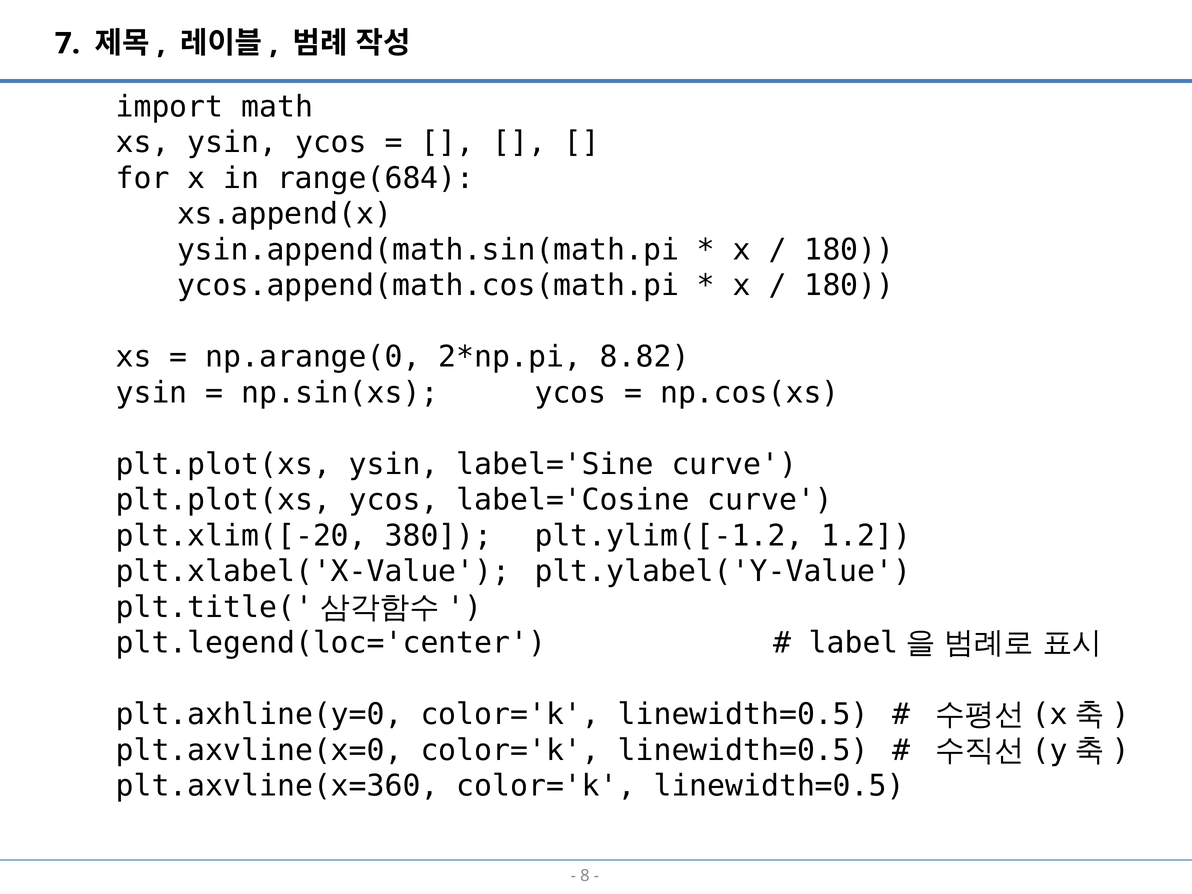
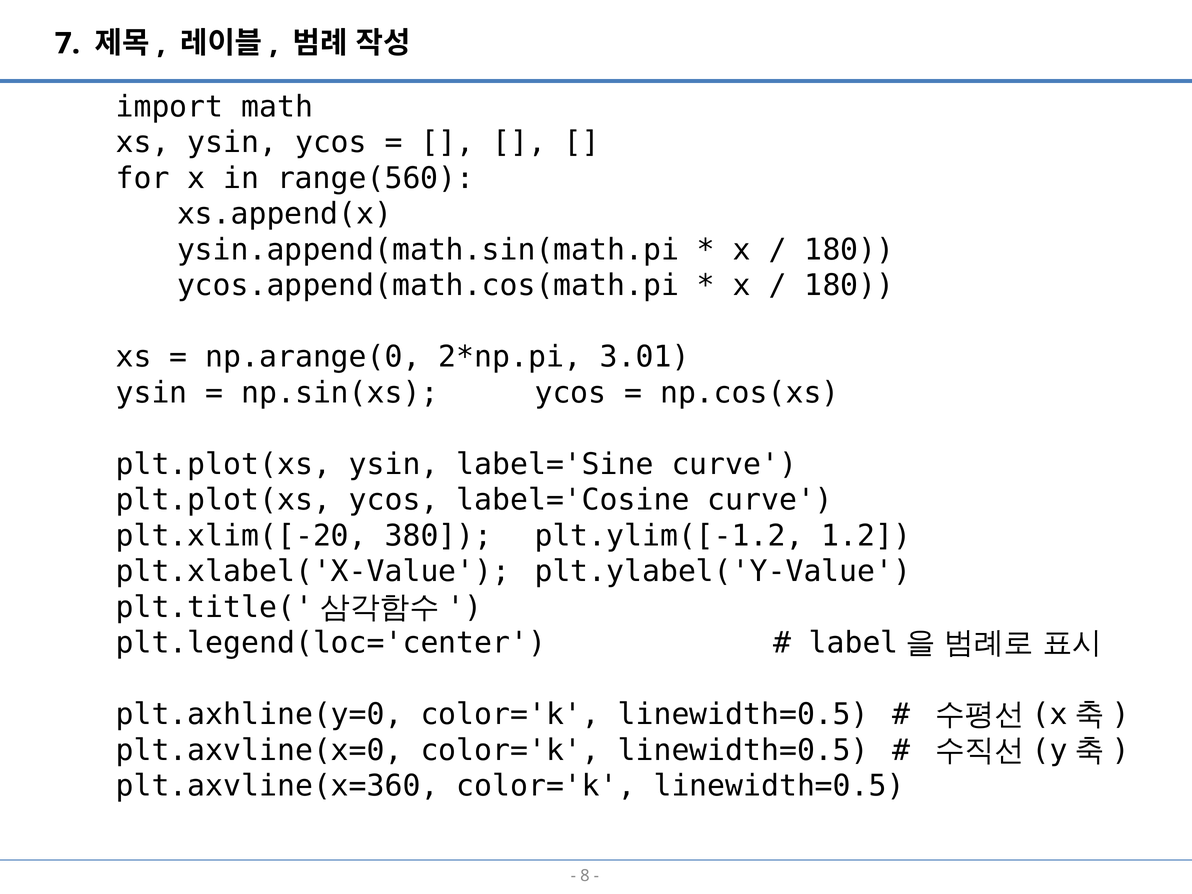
range(684: range(684 -> range(560 (376, 178)
8.82: 8.82 -> 3.01 (645, 357)
